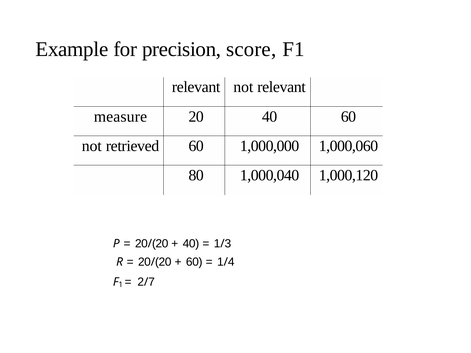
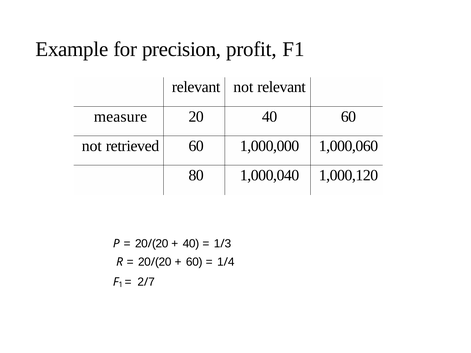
score: score -> profit (251, 49)
